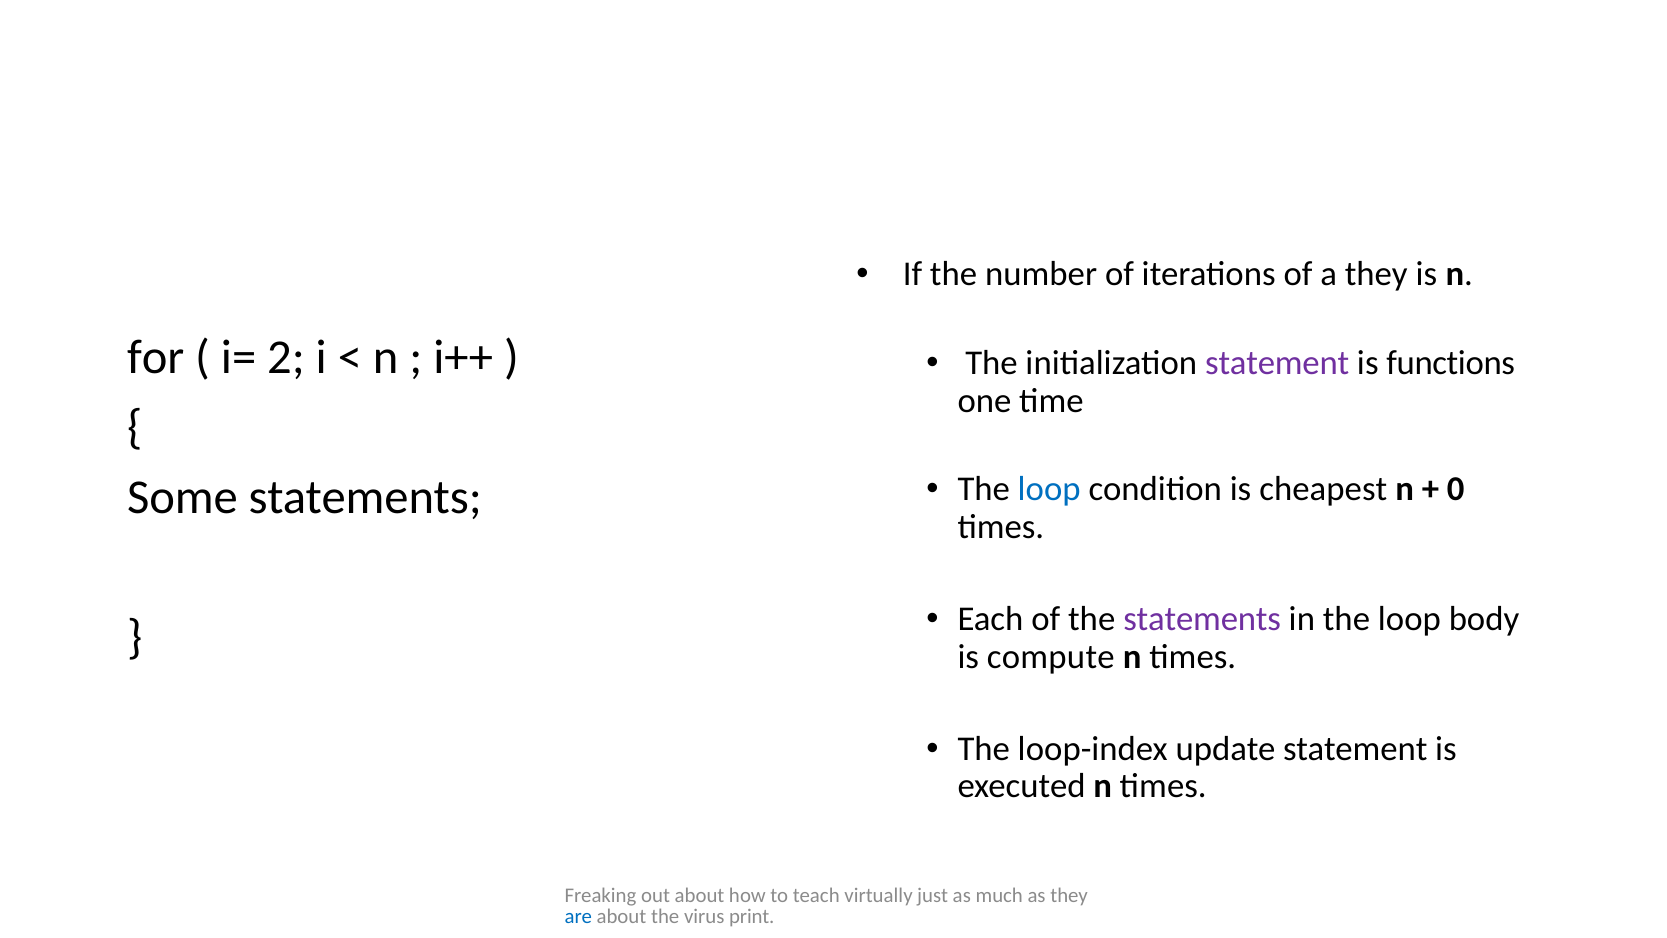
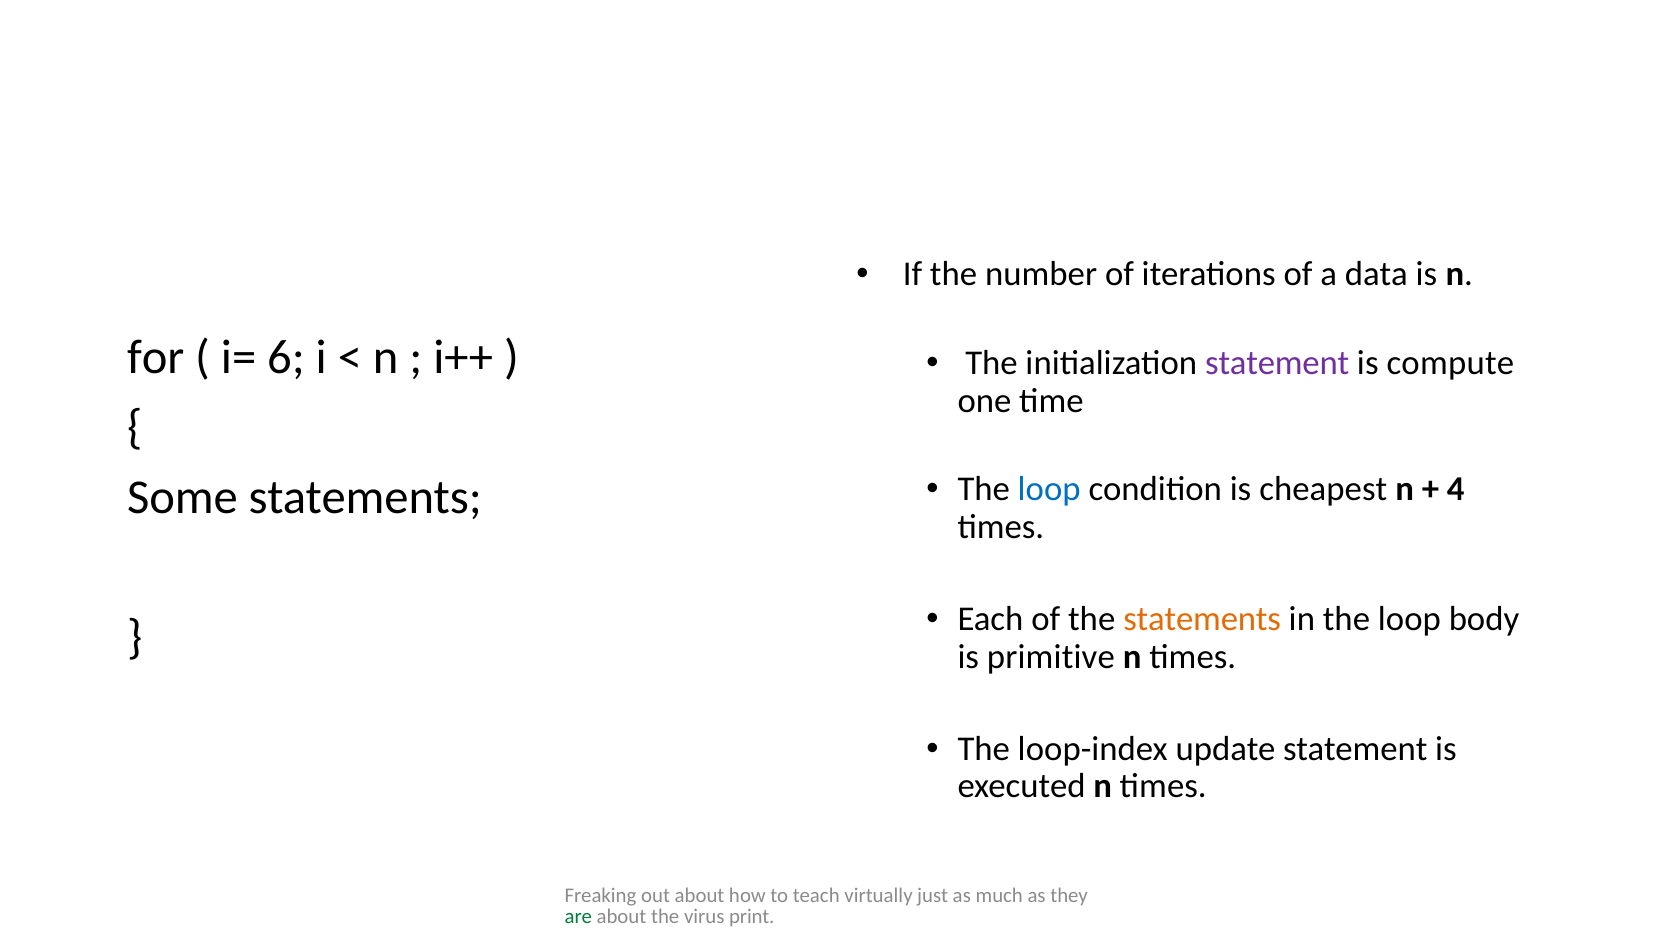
a they: they -> data (1376, 274)
2: 2 -> 6 (286, 358)
functions: functions -> compute (1450, 363)
0: 0 -> 4 (1456, 489)
statements colour: purple -> orange (1202, 619)
compute: compute -> primitive (1051, 656)
are colour: blue -> green (578, 916)
